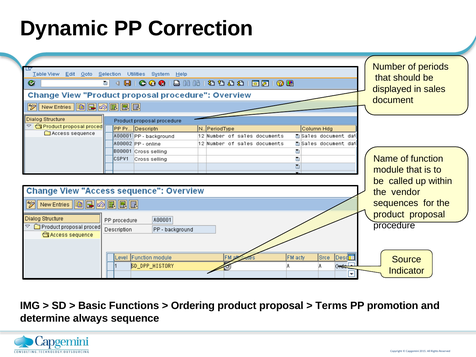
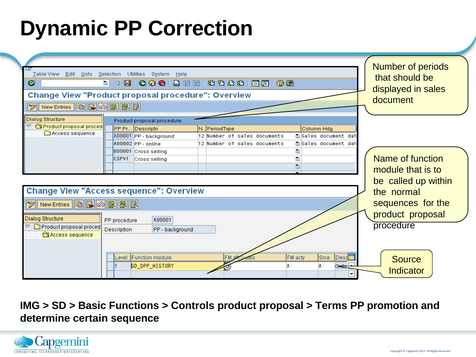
vendor: vendor -> normal (406, 192)
Ordering: Ordering -> Controls (193, 306)
always: always -> certain (90, 318)
